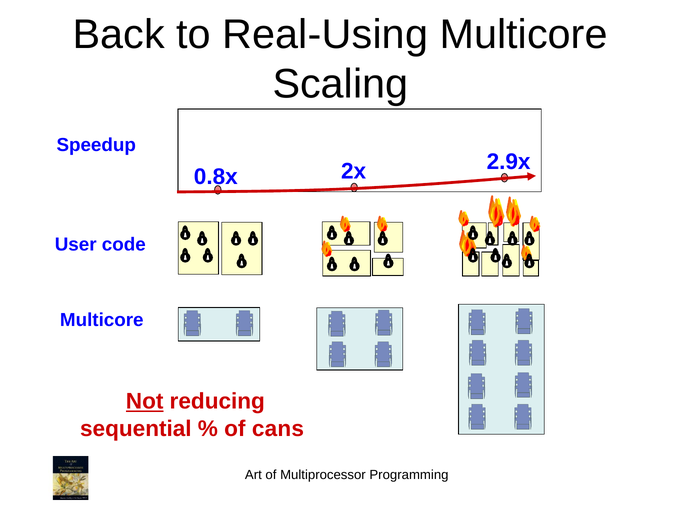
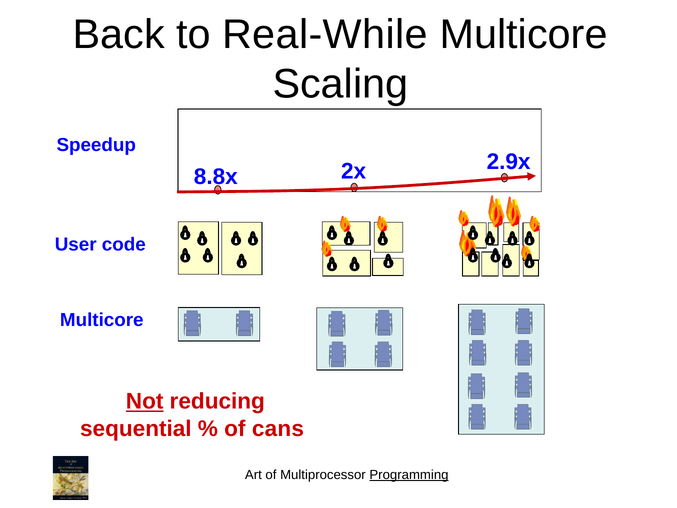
Real-Using: Real-Using -> Real-While (325, 34)
0.8x: 0.8x -> 8.8x (216, 177)
Programming underline: none -> present (409, 475)
